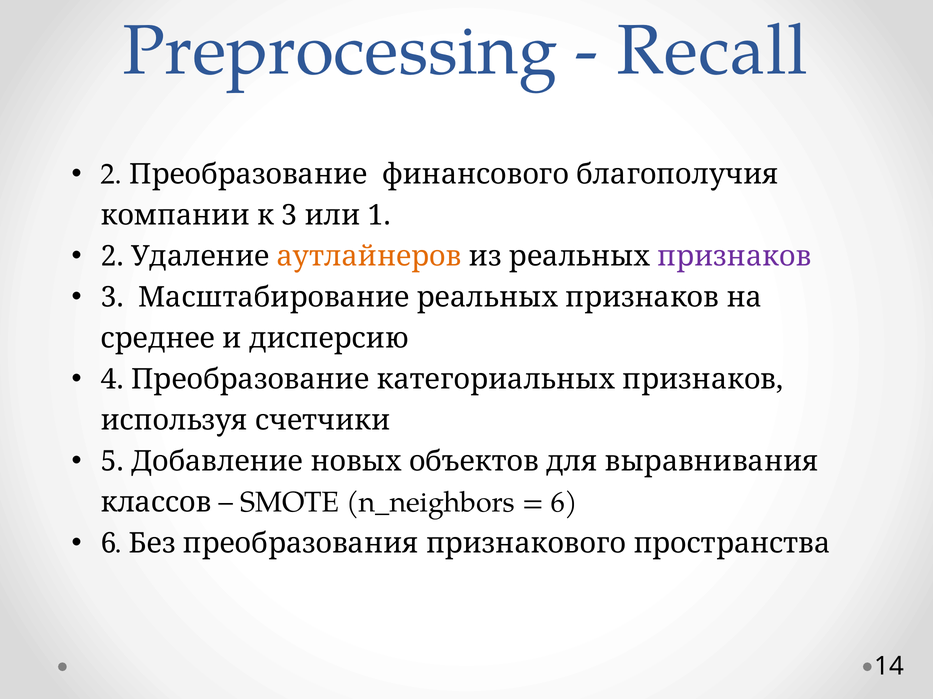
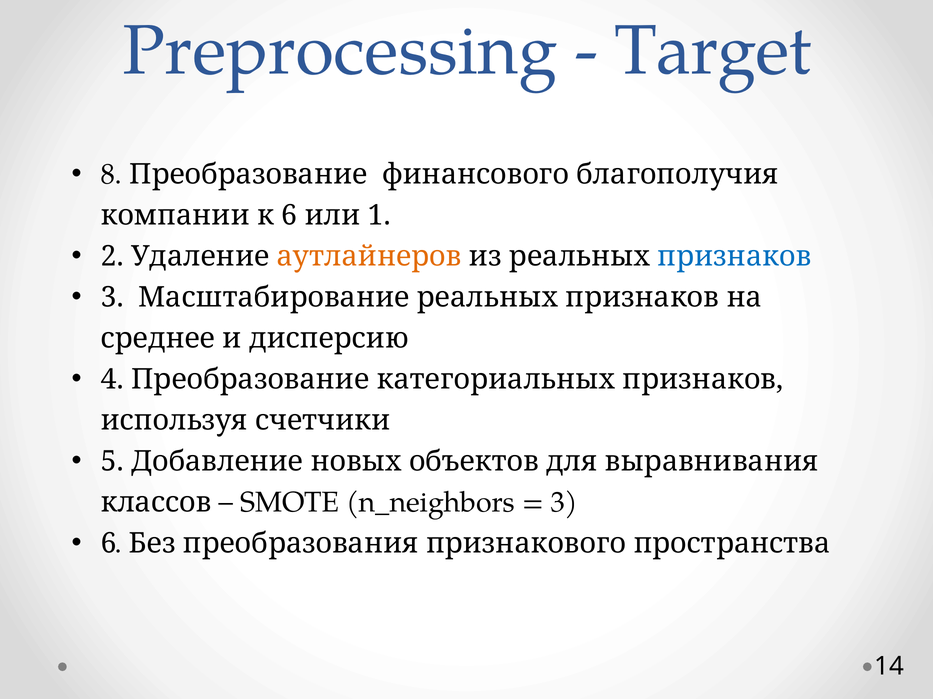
Recall: Recall -> Target (713, 51)
2: 2 -> 8 (111, 175)
к 3: 3 -> 6 (289, 216)
признаков colour: purple -> blue (734, 257)
6: 6 -> 3 (564, 503)
